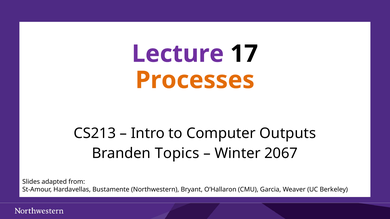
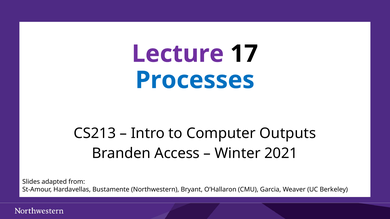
Processes colour: orange -> blue (195, 80)
Topics: Topics -> Access (177, 154)
2067: 2067 -> 2021 (281, 154)
